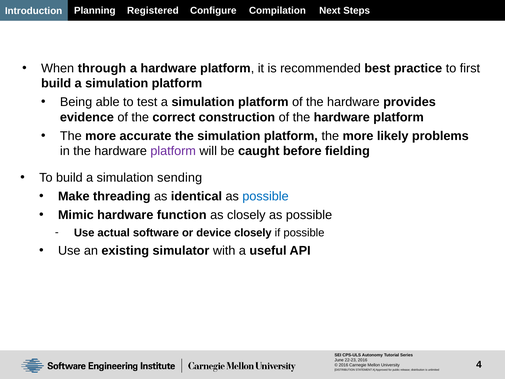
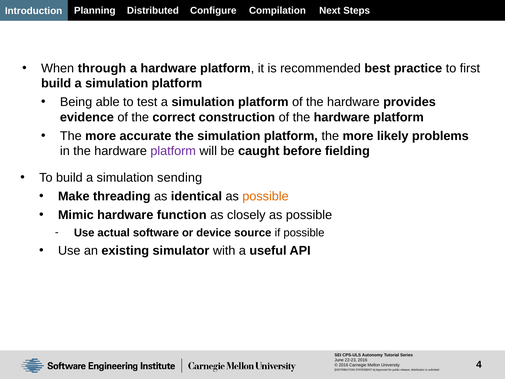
Registered: Registered -> Distributed (153, 11)
possible colour: blue -> orange (266, 196)
device closely: closely -> source (253, 233)
